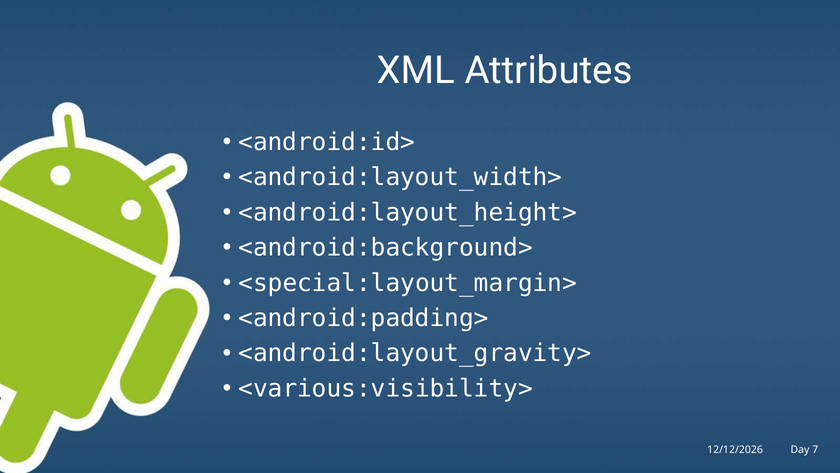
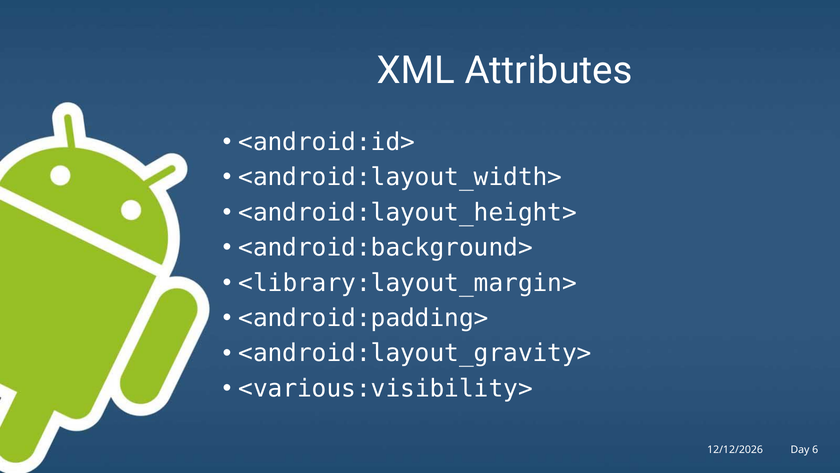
<special:layout_margin>: <special:layout_margin> -> <library:layout_margin> (408, 283)
7: 7 -> 6 (815, 449)
